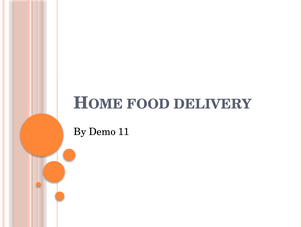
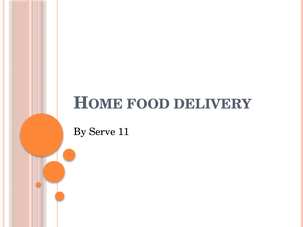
Demo: Demo -> Serve (102, 132)
